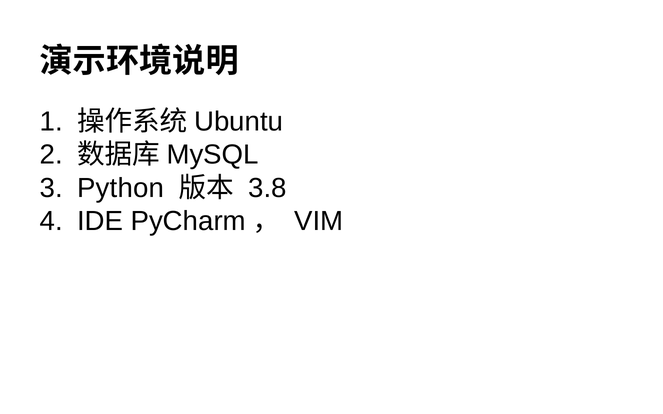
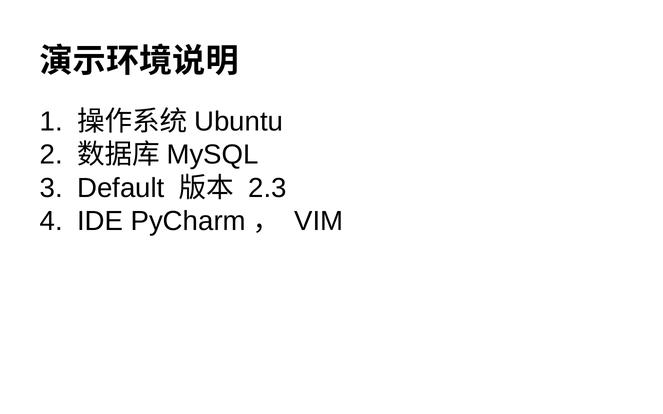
Python: Python -> Default (121, 188)
3.8: 3.8 -> 2.3 (268, 188)
